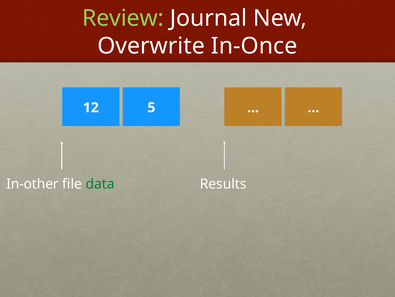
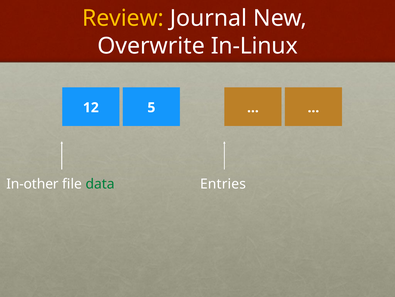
Review colour: light green -> yellow (123, 18)
In-Once: In-Once -> In-Linux (254, 46)
Results: Results -> Entries (223, 183)
